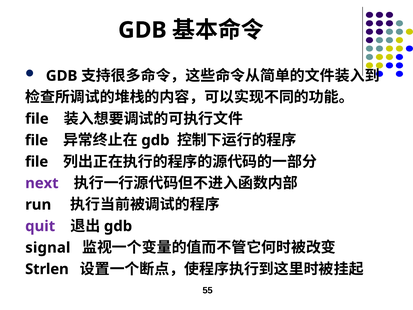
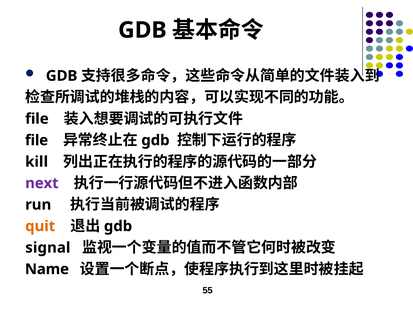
file: file -> kill (37, 162)
quit colour: purple -> orange (40, 226)
Strlen: Strlen -> Name (47, 269)
